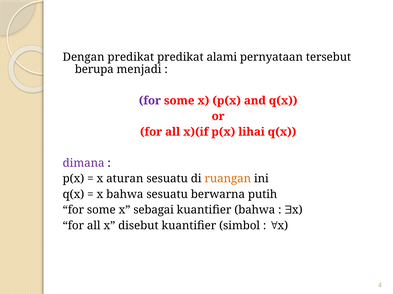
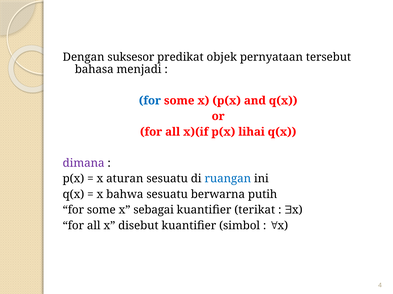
Dengan predikat: predikat -> suksesor (131, 57)
alami: alami -> objek (222, 57)
berupa: berupa -> bahasa (94, 70)
for colour: purple -> blue (150, 101)
ruangan colour: orange -> blue (228, 179)
kuantifier bahwa: bahwa -> terikat (255, 210)
